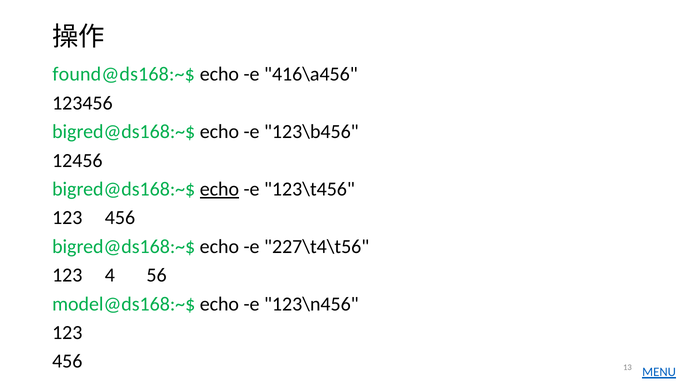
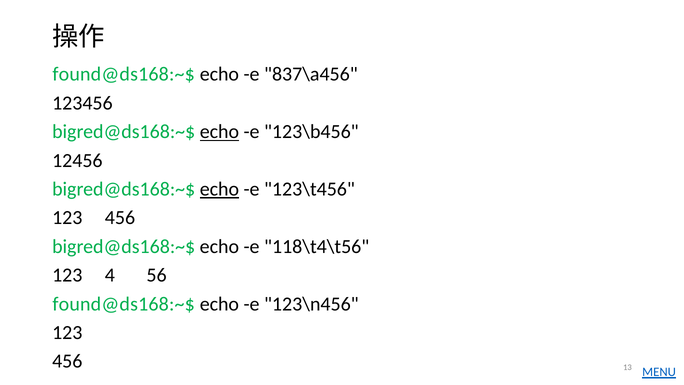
416\a456: 416\a456 -> 837\a456 (311, 74)
echo underline: none -> present (219, 132)
227\t4\t56: 227\t4\t56 -> 118\t4\t56 (317, 246)
model@ds168:~$: model@ds168:~$ -> found@ds168:~$ (124, 304)
